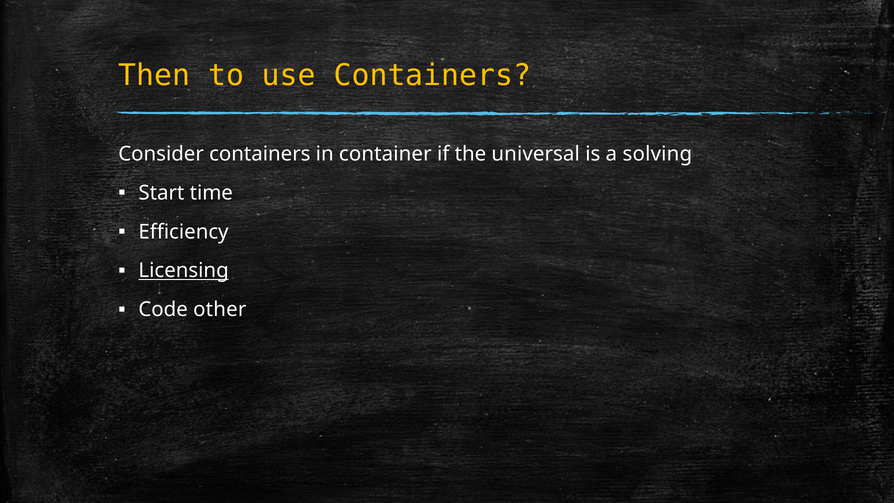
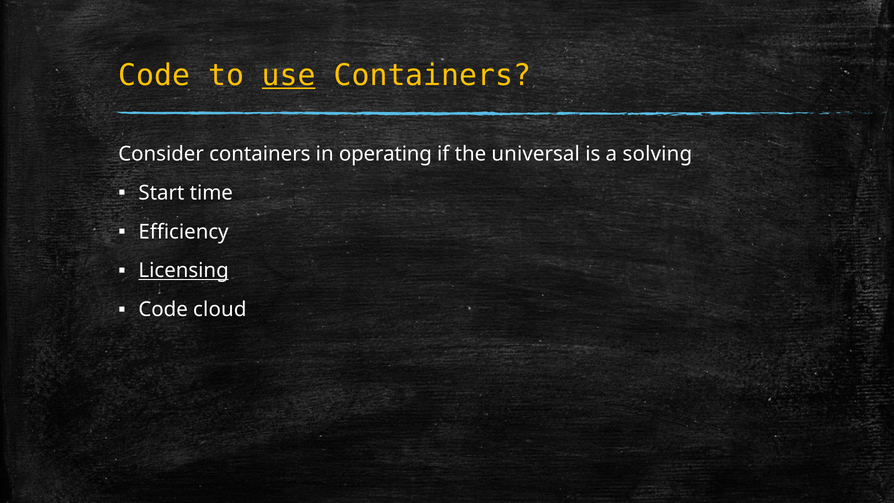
Then: Then -> Code (154, 75)
use underline: none -> present (289, 75)
container: container -> operating (385, 154)
other: other -> cloud (220, 310)
